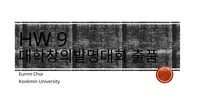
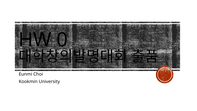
9: 9 -> 0 (62, 40)
